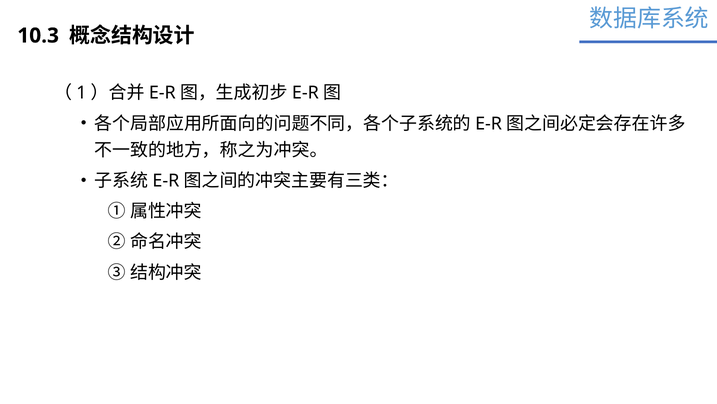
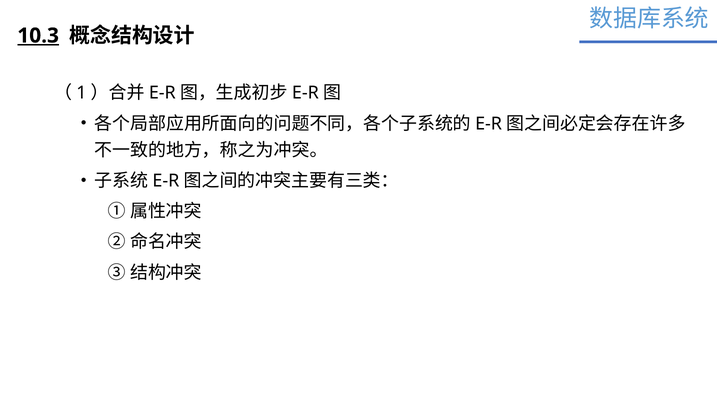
10.3 underline: none -> present (38, 36)
